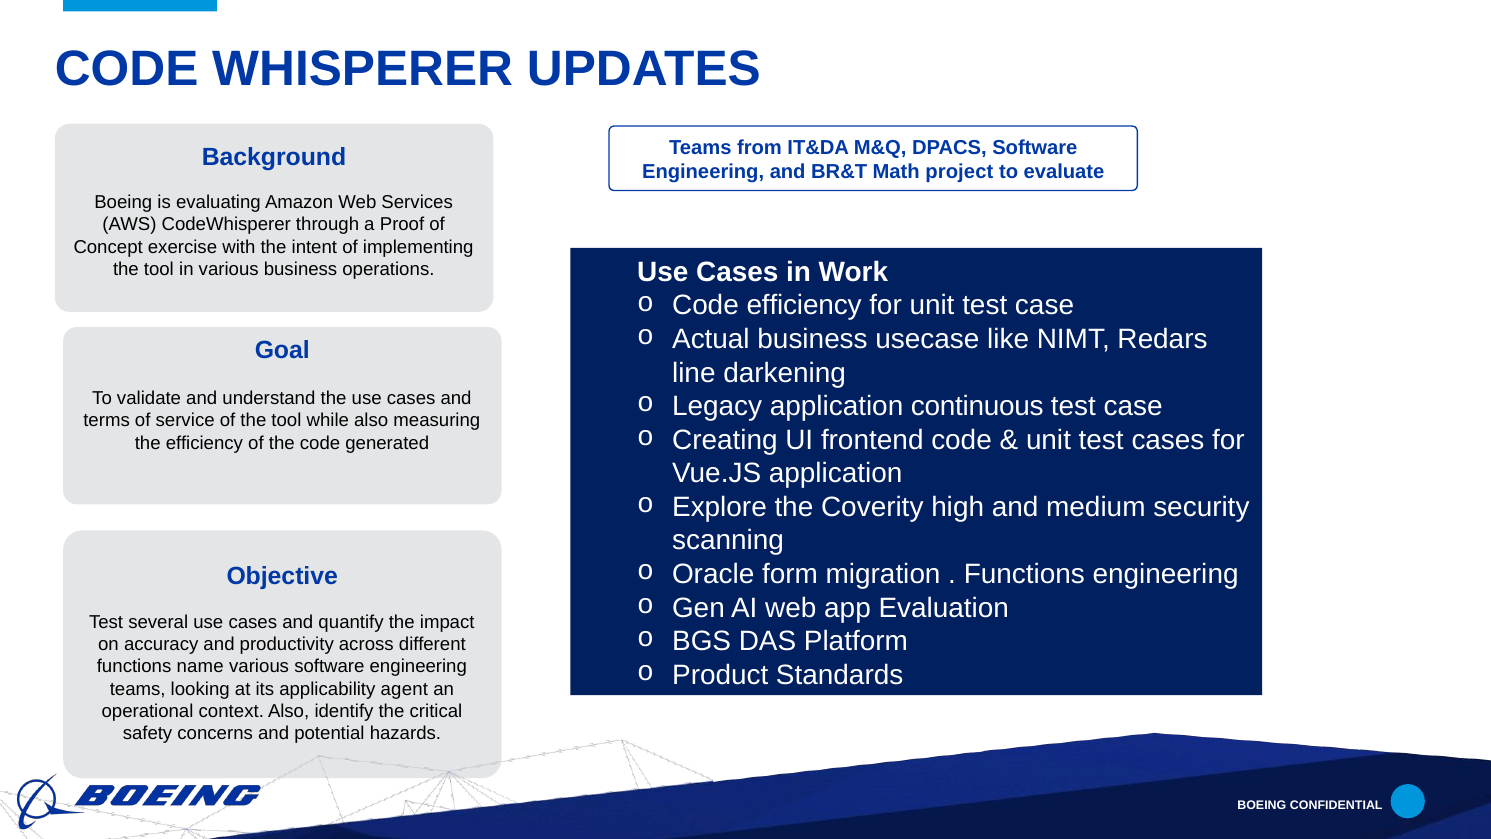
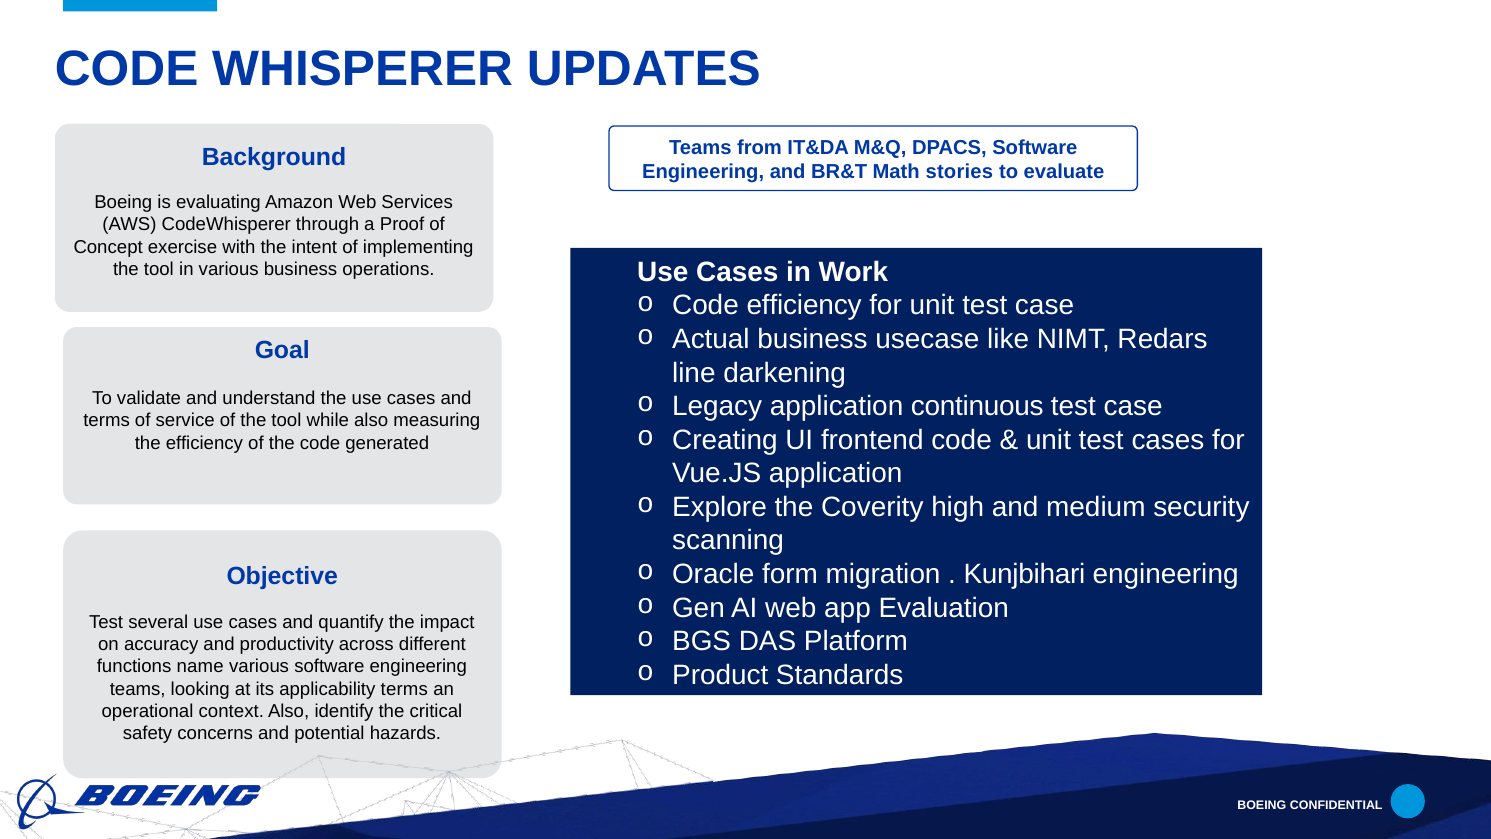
project: project -> stories (959, 172)
Functions: Functions -> Kunjbihari (1025, 574)
applicability agent: agent -> terms (404, 689)
